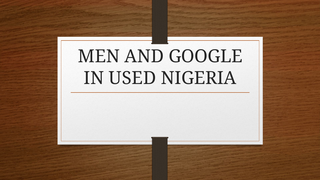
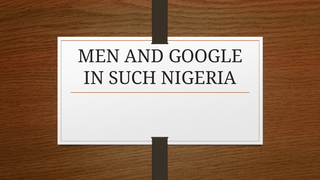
USED: USED -> SUCH (133, 78)
